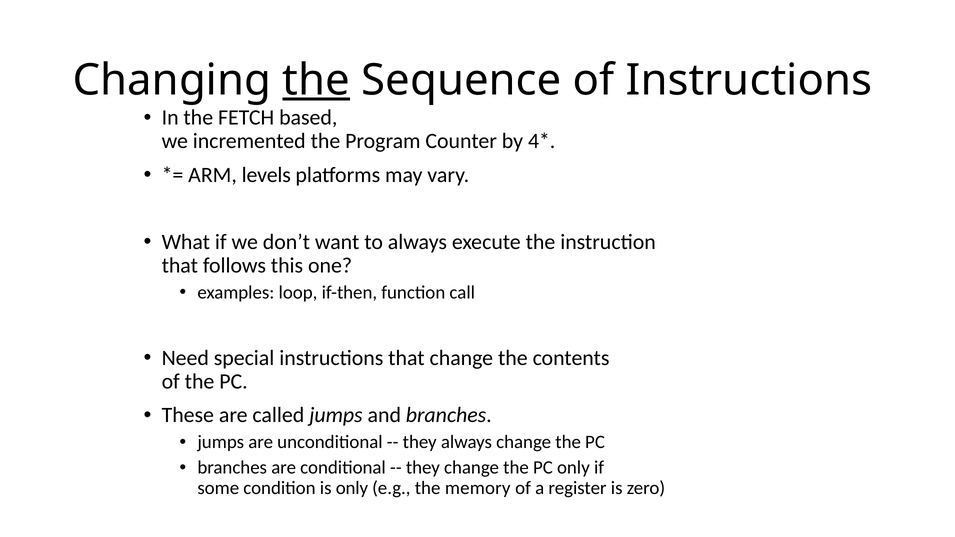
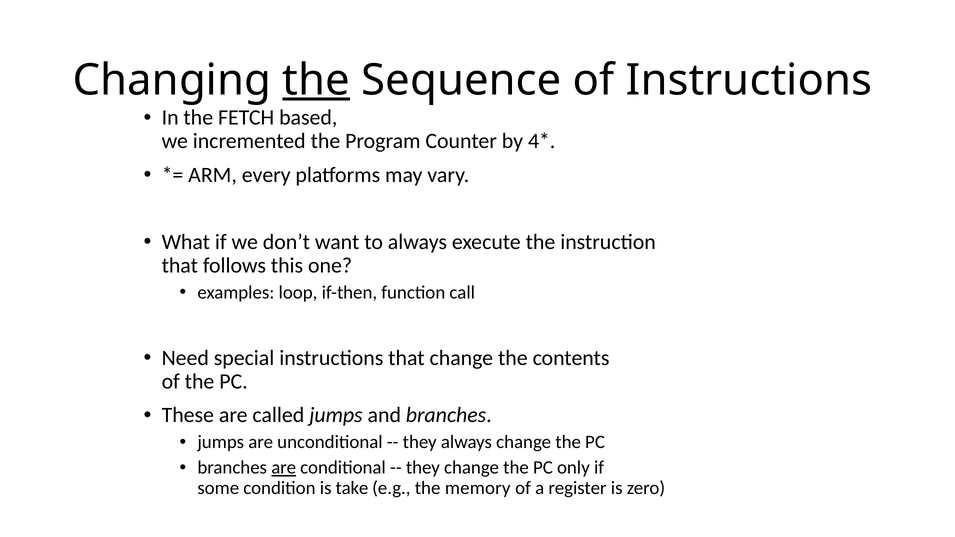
levels: levels -> every (266, 175)
are underline: none -> present (284, 468)
is only: only -> take (352, 488)
